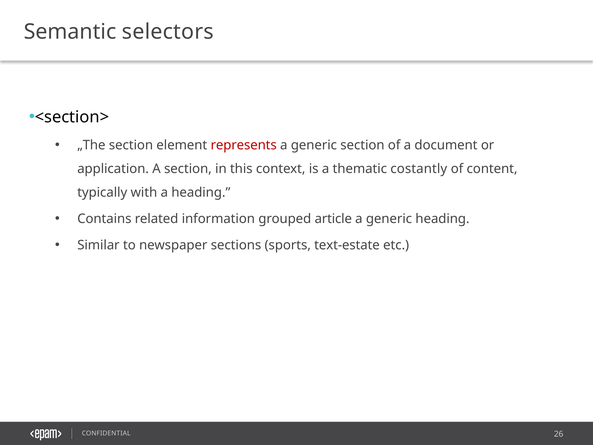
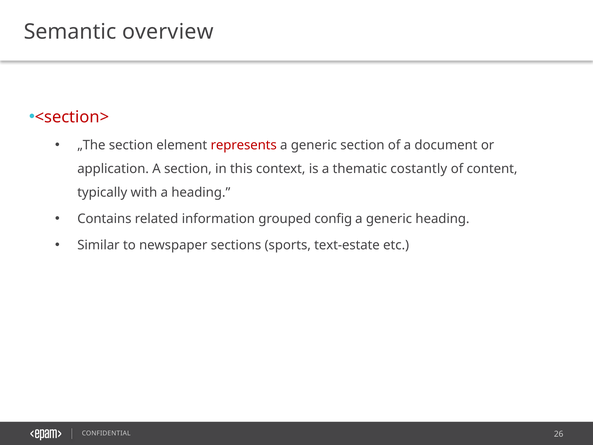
selectors: selectors -> overview (168, 32)
<section> colour: black -> red (72, 117)
article: article -> config (333, 219)
